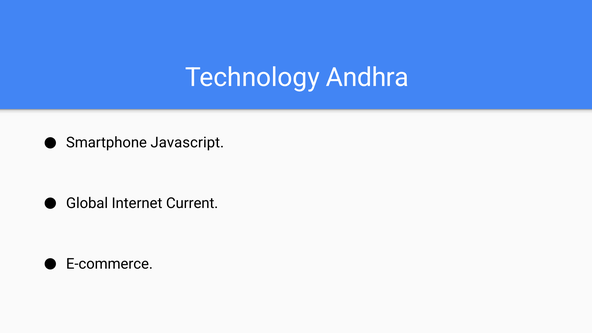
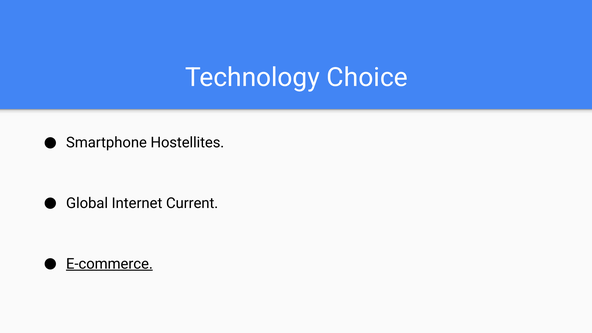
Andhra: Andhra -> Choice (367, 78)
Javascript: Javascript -> Hostellites (187, 143)
E-commerce underline: none -> present (109, 264)
